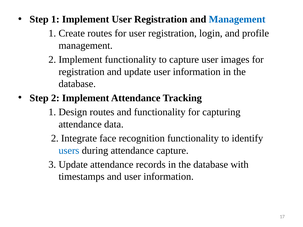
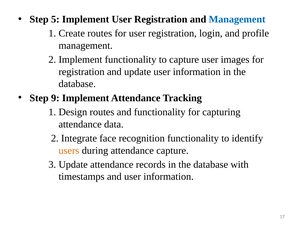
Step 1: 1 -> 5 (55, 19)
Step 2: 2 -> 9 (55, 98)
users colour: blue -> orange (69, 151)
